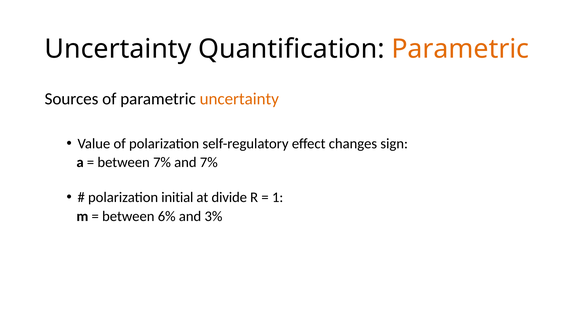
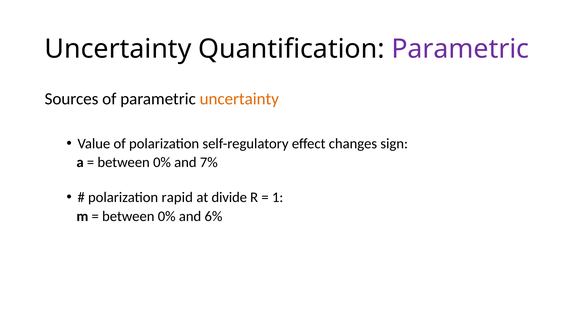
Parametric colour: orange -> purple (460, 49)
7%: 7% -> 0% (162, 162)
initial: initial -> rapid (177, 197)
6%: 6% -> 0% (167, 216)
3%: 3% -> 6% (213, 216)
